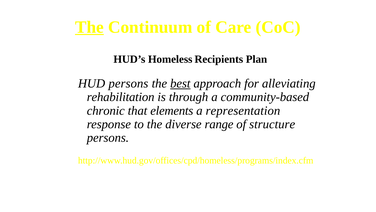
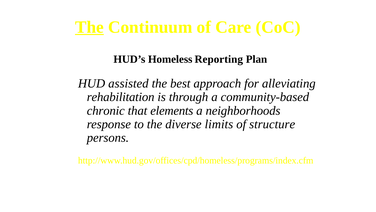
Recipients: Recipients -> Reporting (219, 59)
HUD persons: persons -> assisted (128, 83)
best underline: present -> none (180, 83)
representation: representation -> neighborhoods (243, 110)
range: range -> limits (219, 124)
